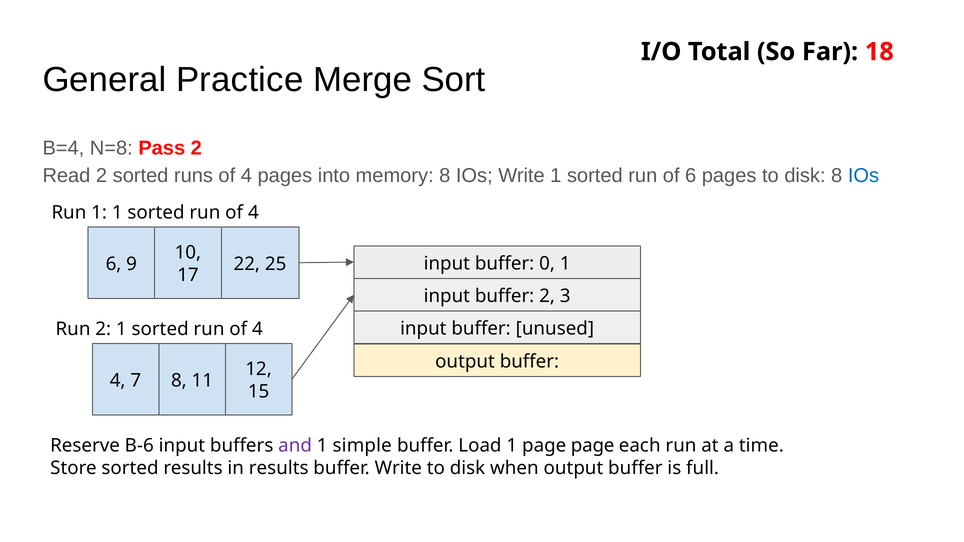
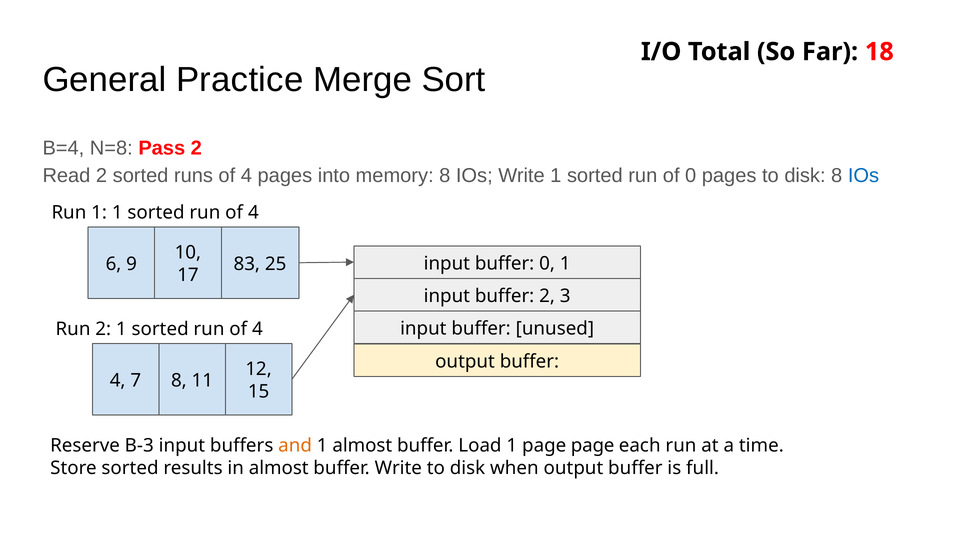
of 6: 6 -> 0 (691, 176)
22: 22 -> 83 (247, 264)
B-6: B-6 -> B-3 (139, 446)
and colour: purple -> orange (295, 446)
1 simple: simple -> almost (362, 446)
in results: results -> almost (279, 468)
